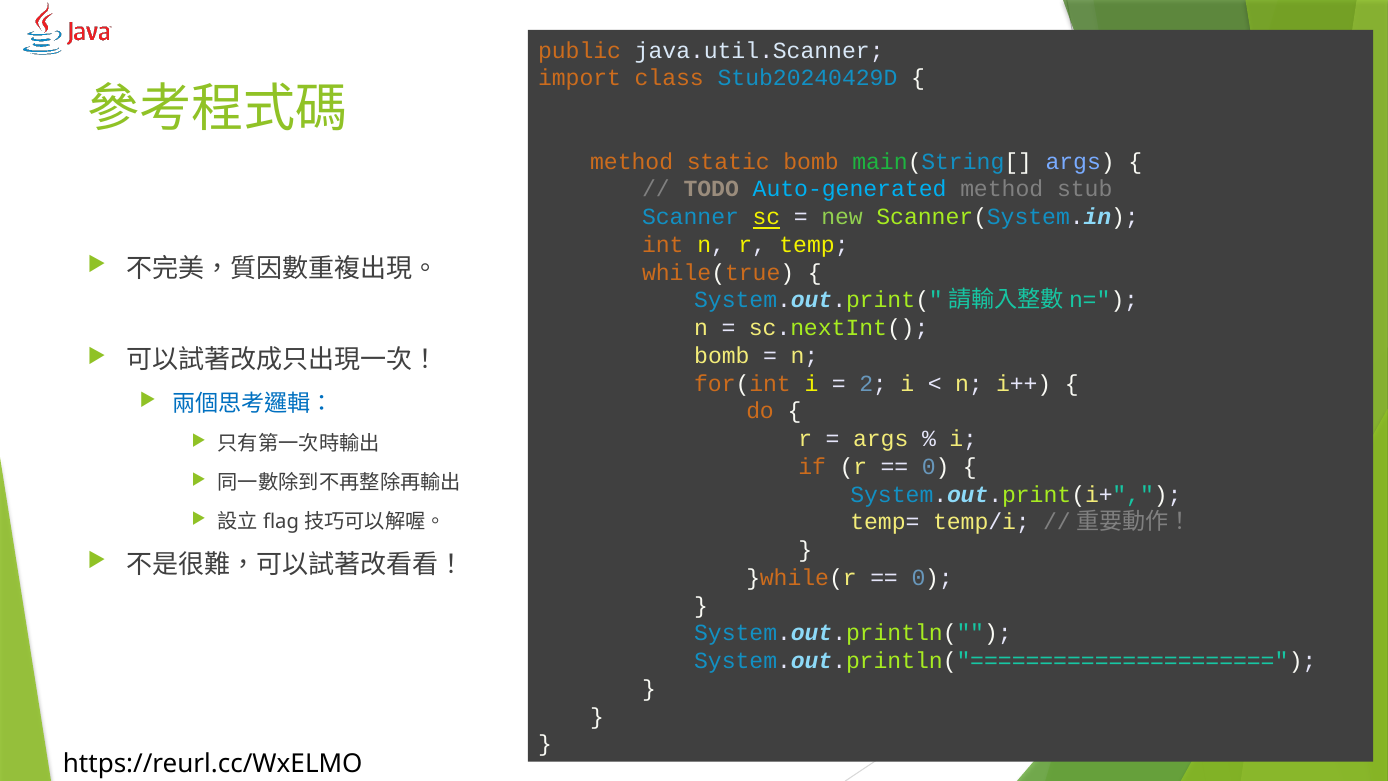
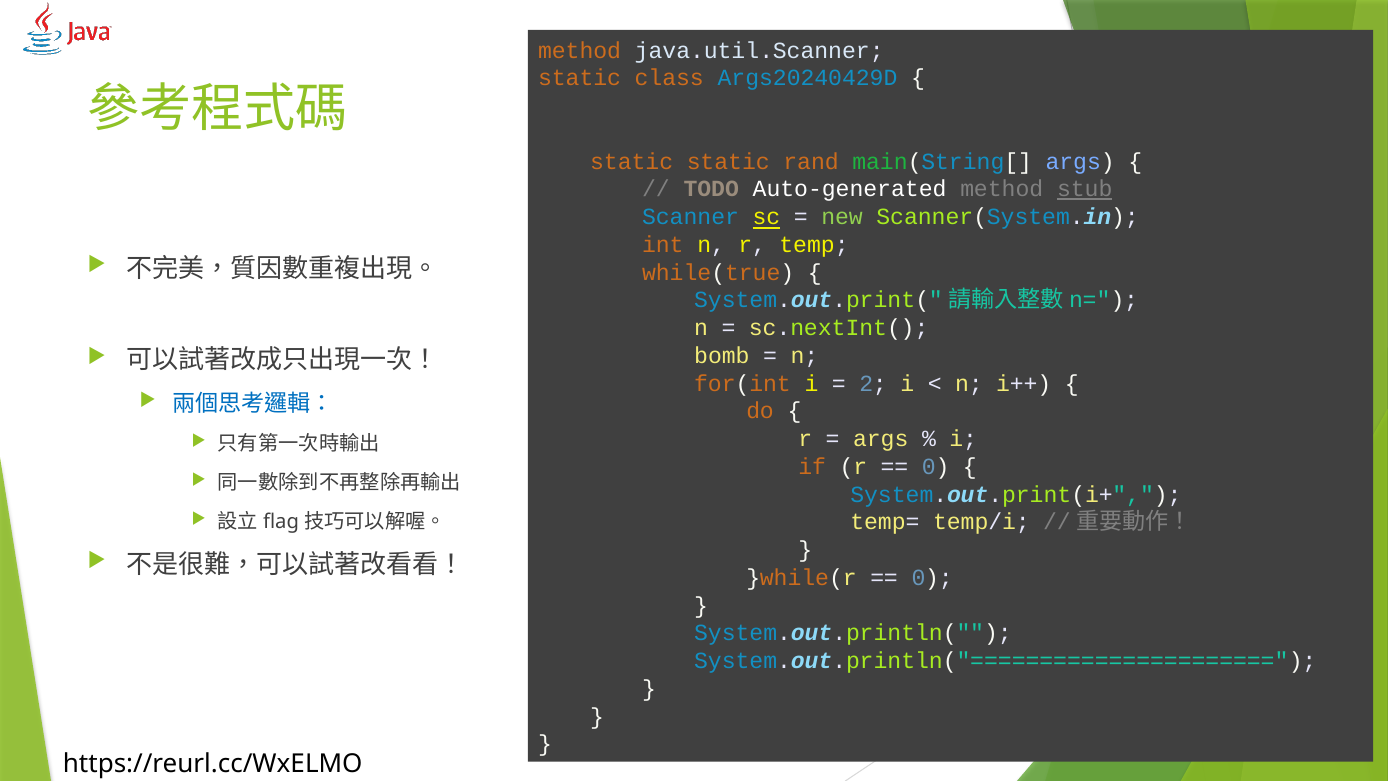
public: public -> method (580, 50)
import: import -> static (580, 78)
Stub20240429D: Stub20240429D -> Args20240429D (808, 78)
method: method -> static (632, 161)
static bomb: bomb -> rand (811, 161)
Auto-generated colour: light blue -> white (850, 189)
stub underline: none -> present (1085, 189)
